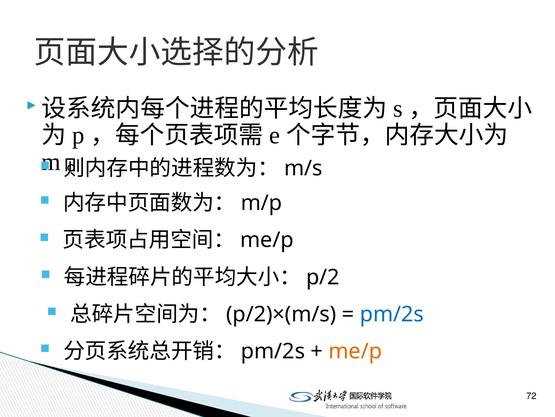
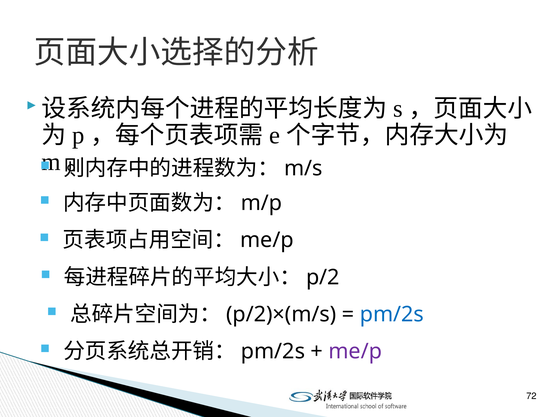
me/p colour: orange -> purple (355, 351)
